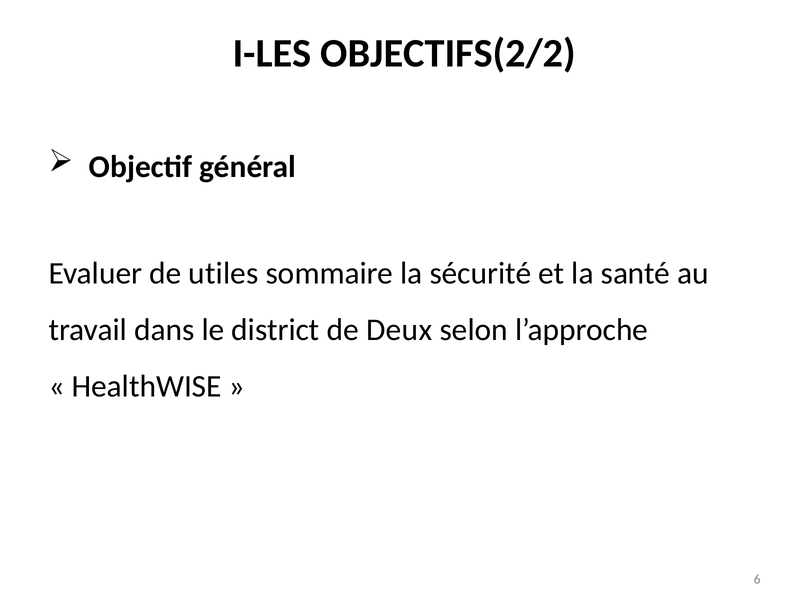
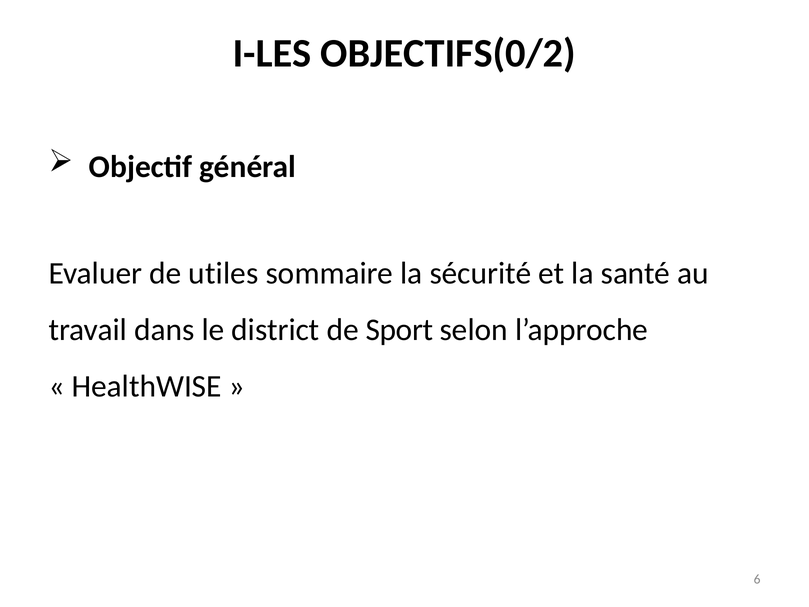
OBJECTIFS(2/2: OBJECTIFS(2/2 -> OBJECTIFS(0/2 (448, 53)
Deux: Deux -> Sport (399, 330)
